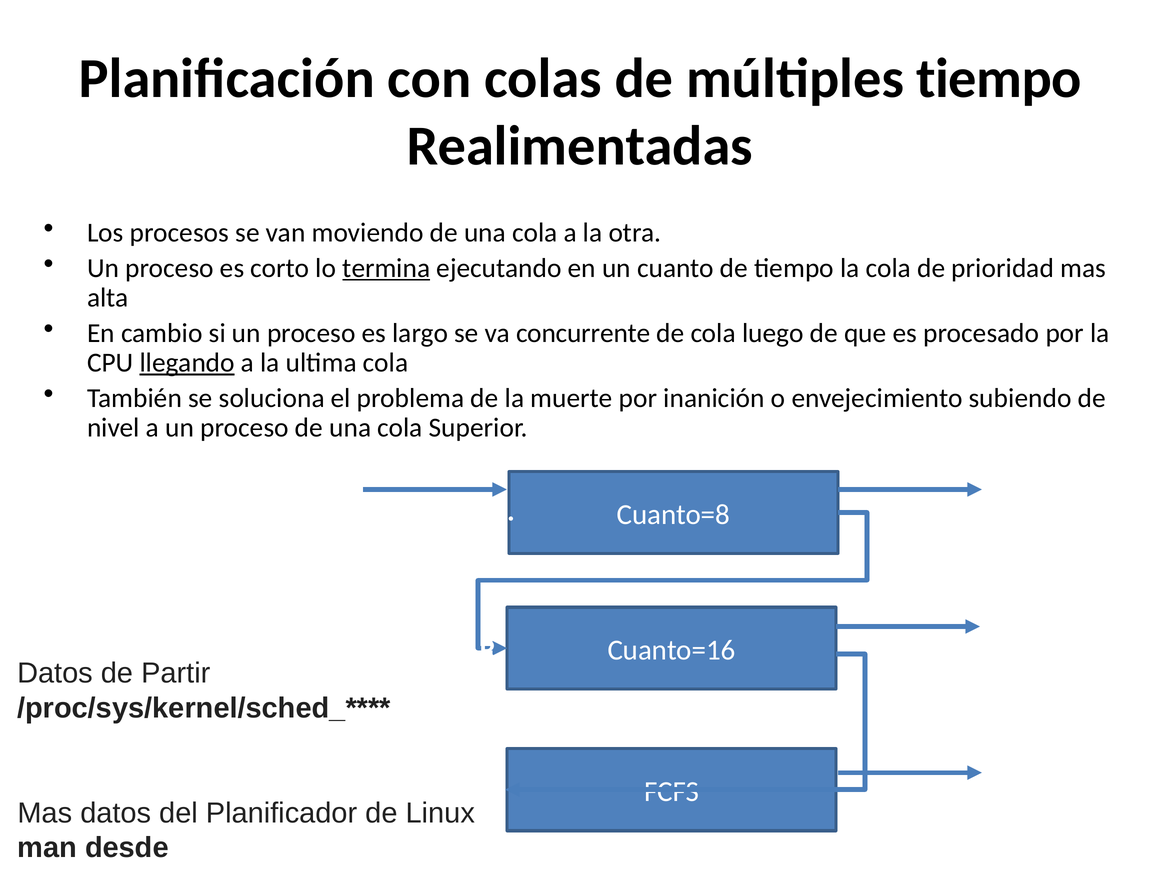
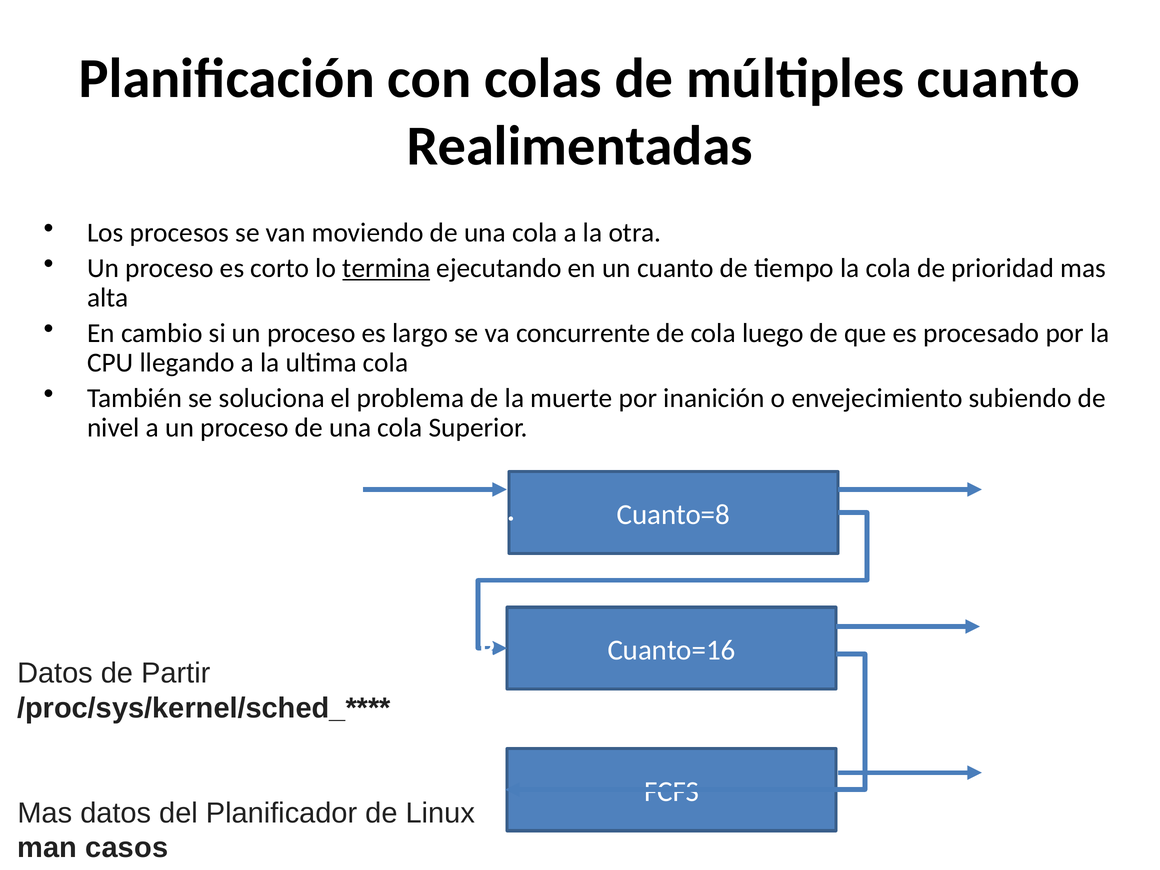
múltiples tiempo: tiempo -> cuanto (998, 78)
llegando underline: present -> none (187, 363)
desde: desde -> casos (127, 848)
